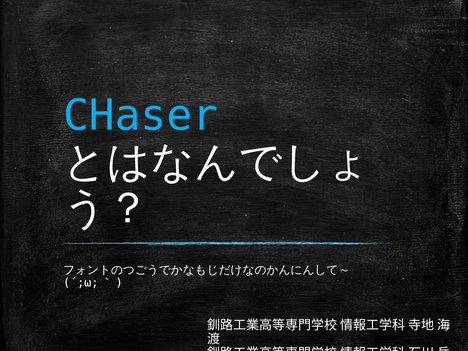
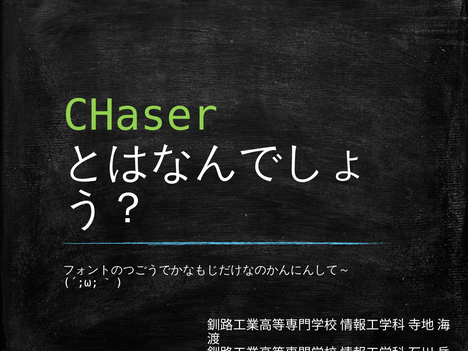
CHaser colour: light blue -> light green (141, 116)
